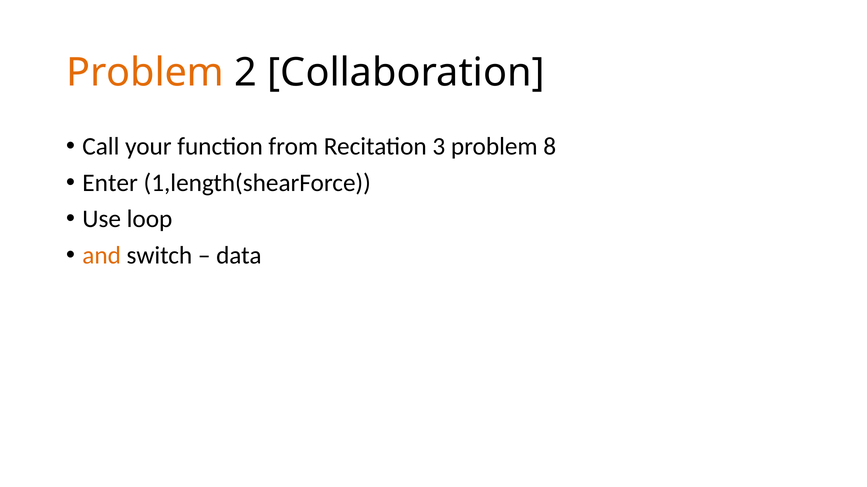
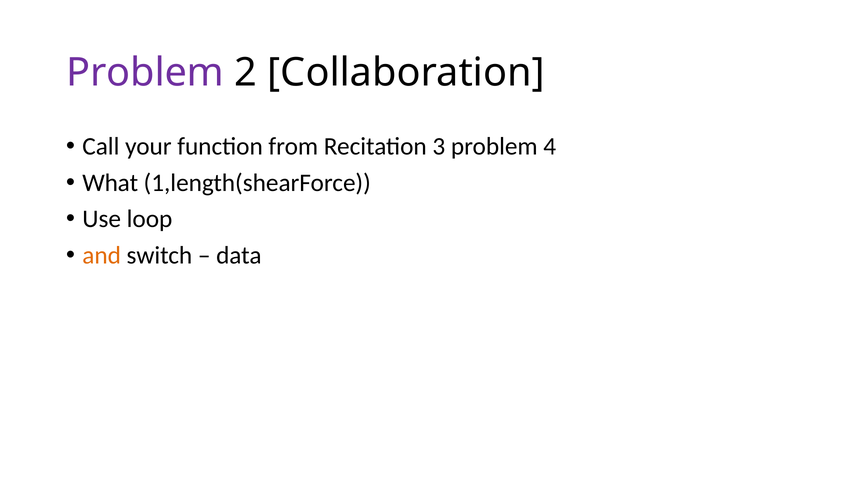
Problem colour: orange -> purple (145, 73)
8: 8 -> 4 (550, 147)
Enter: Enter -> What (110, 183)
